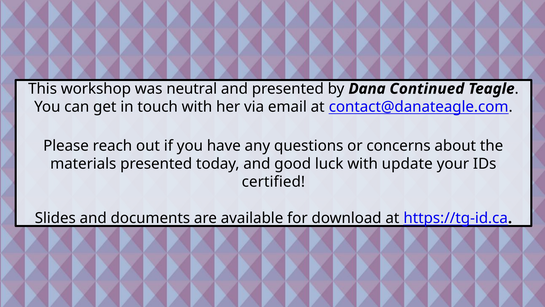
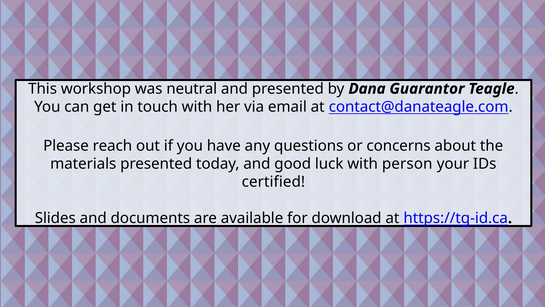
Continued: Continued -> Guarantor (427, 89)
update: update -> person (407, 164)
